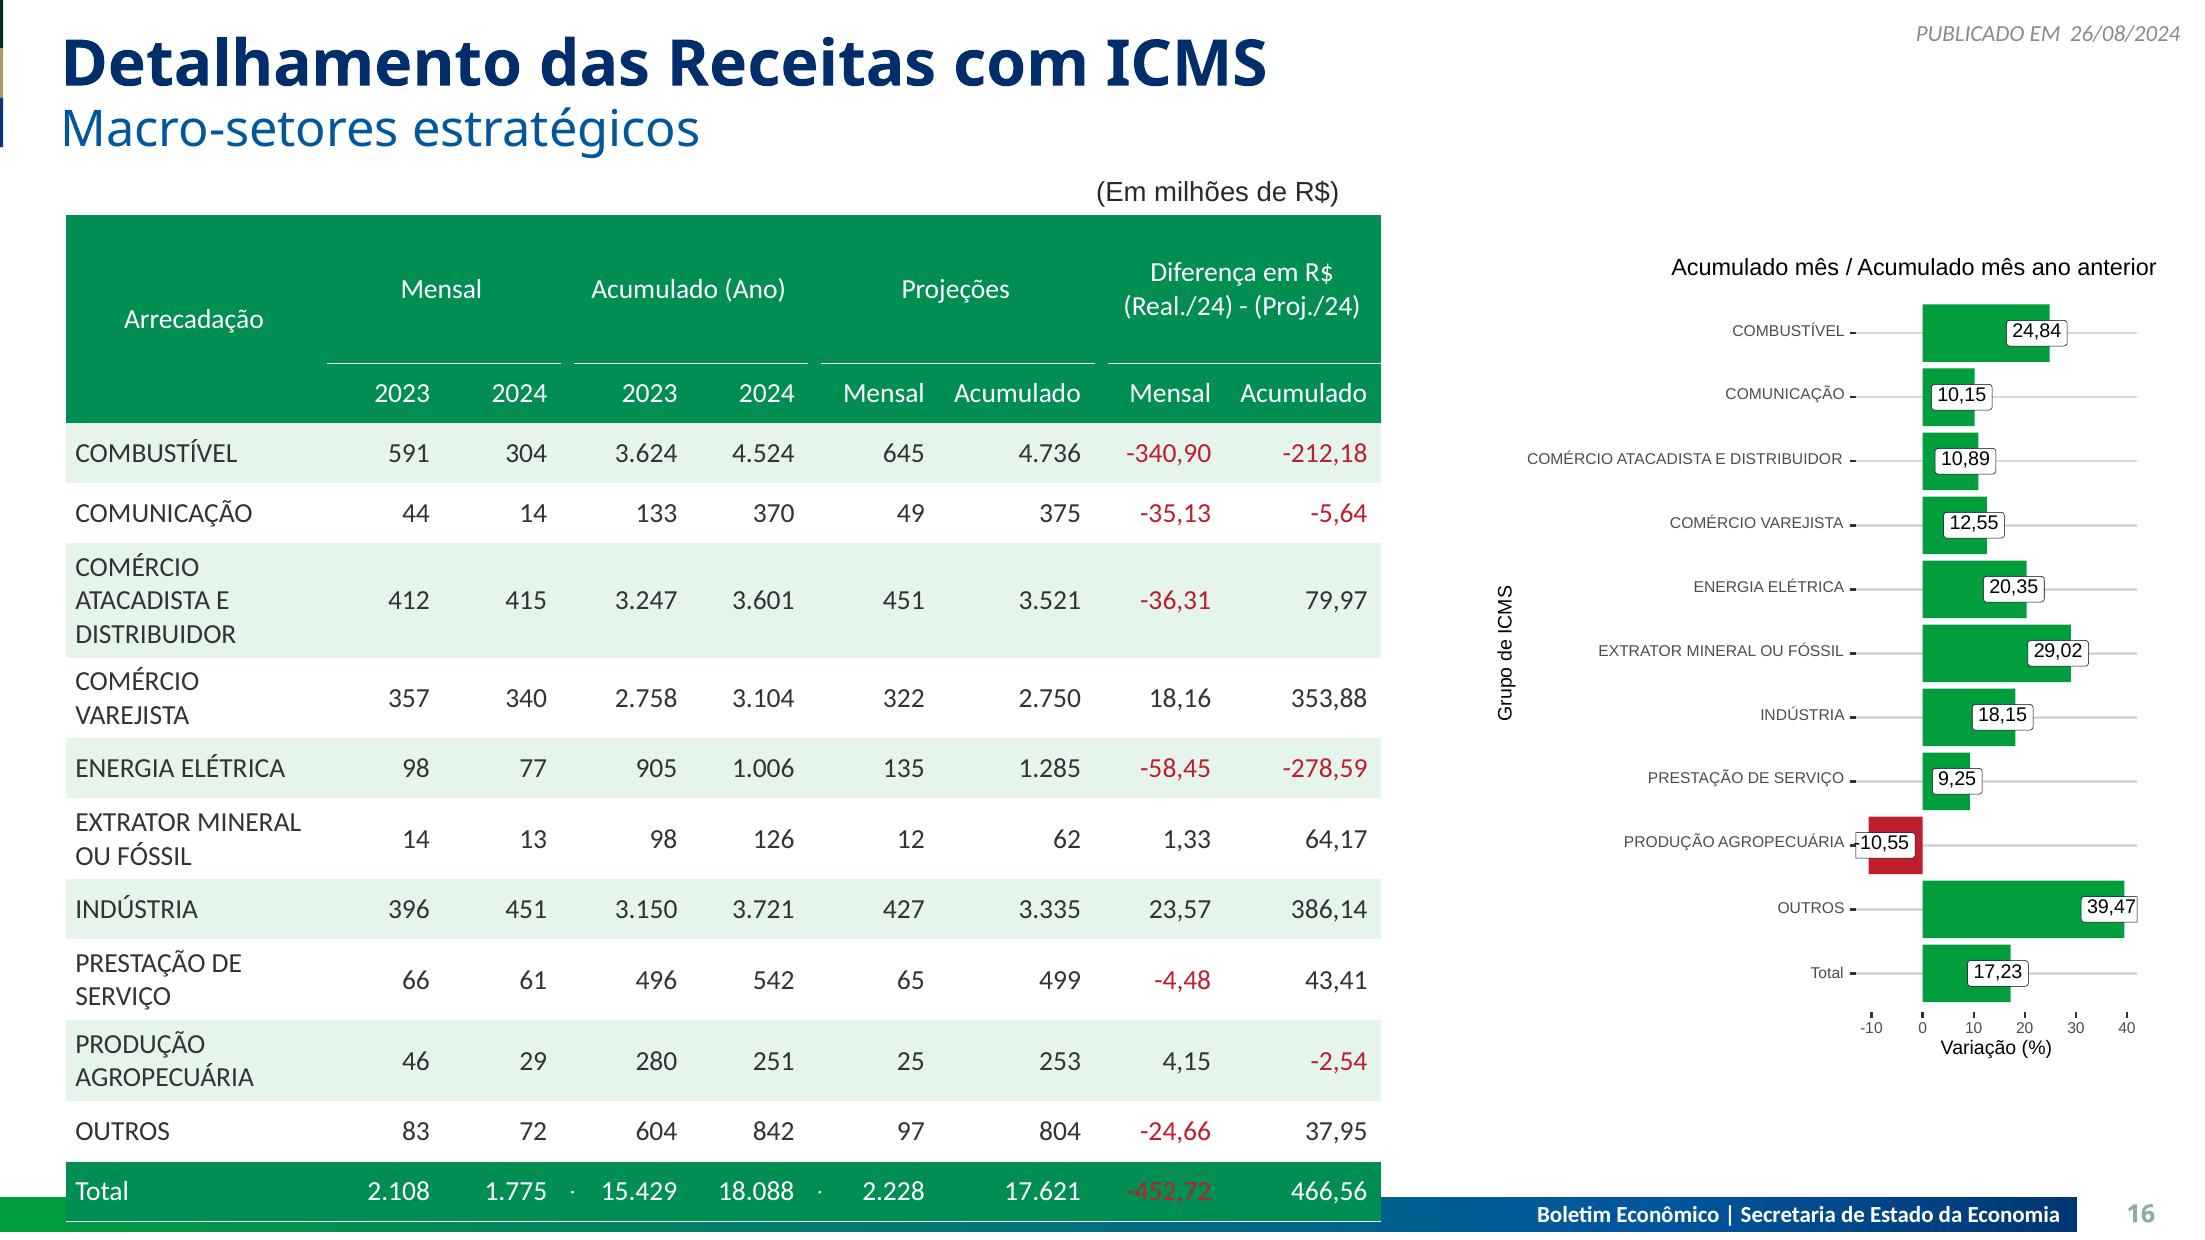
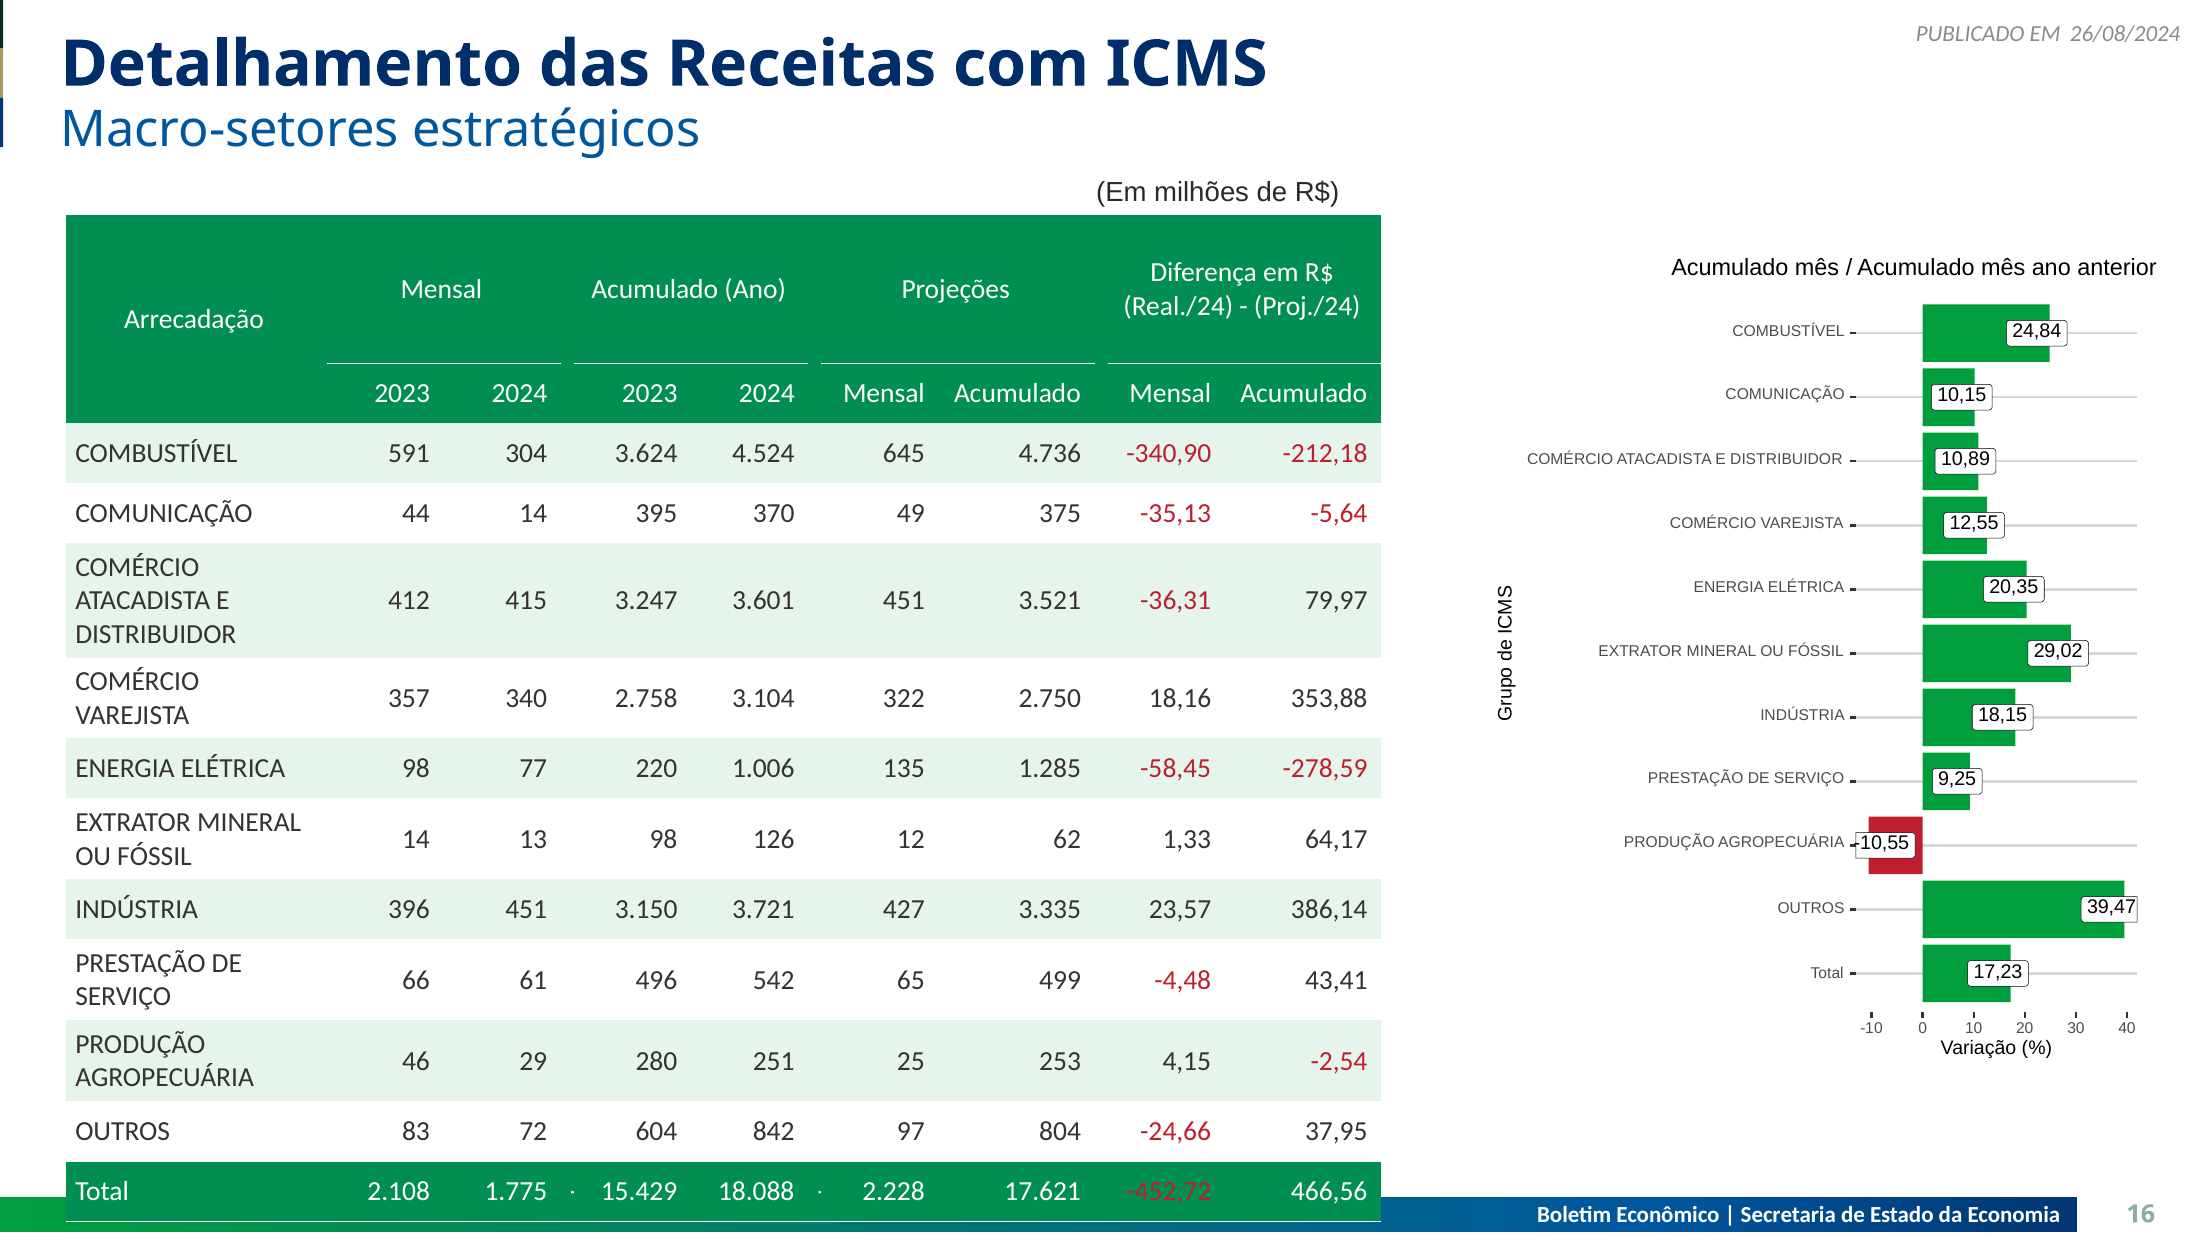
133: 133 -> 395 (656, 513)
905: 905 -> 220 (656, 769)
